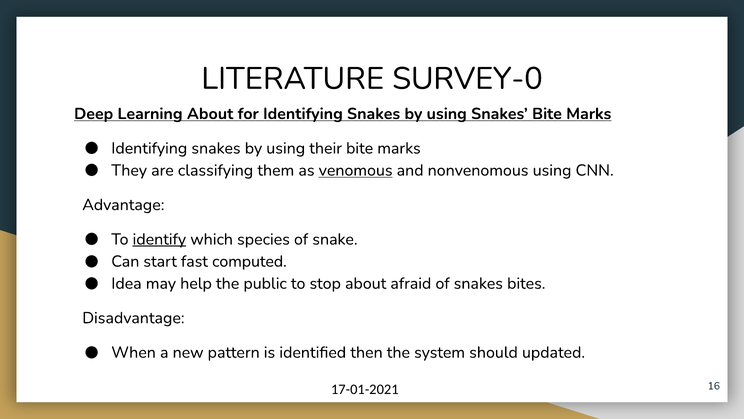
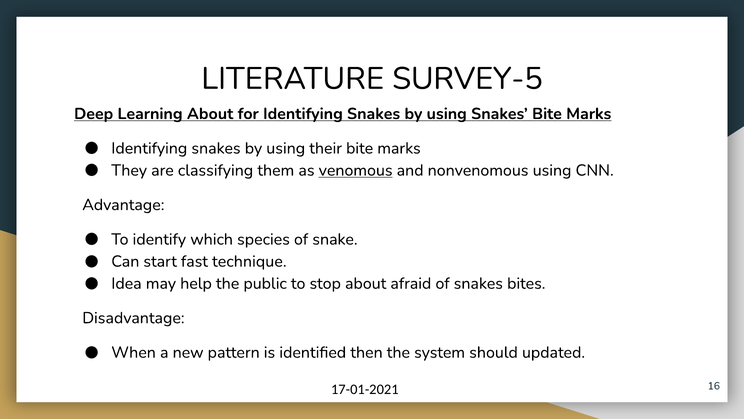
SURVEY-0: SURVEY-0 -> SURVEY-5 (467, 78)
identify underline: present -> none (159, 239)
computed: computed -> technique (249, 261)
